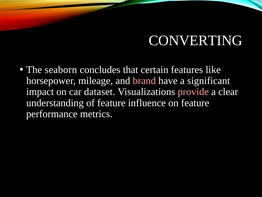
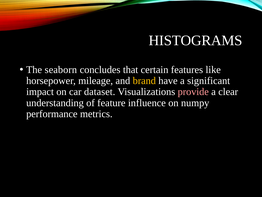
CONVERTING: CONVERTING -> HISTOGRAMS (196, 40)
brand colour: pink -> yellow (144, 81)
on feature: feature -> numpy (195, 103)
